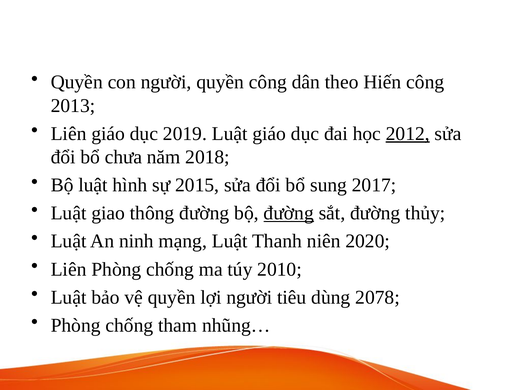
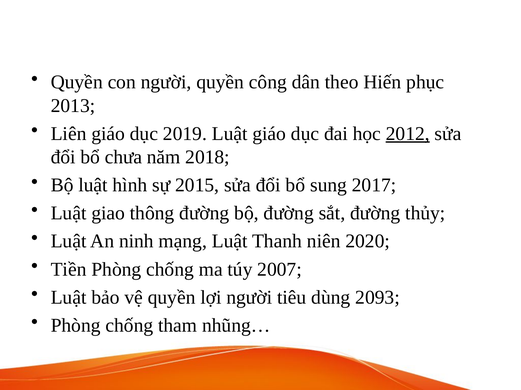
Hiến công: công -> phục (425, 82)
đường underline: present -> none (289, 214)
Liên: Liên -> Tiền (69, 270)
2010: 2010 -> 2007 (280, 270)
2078: 2078 -> 2093 (378, 298)
